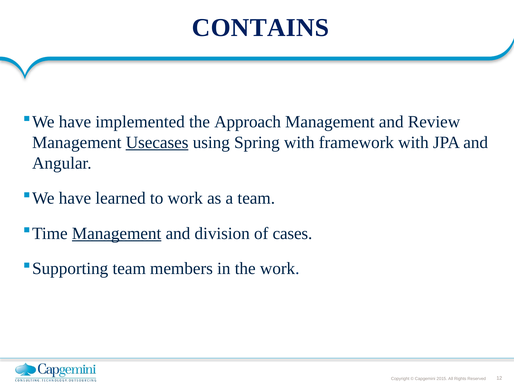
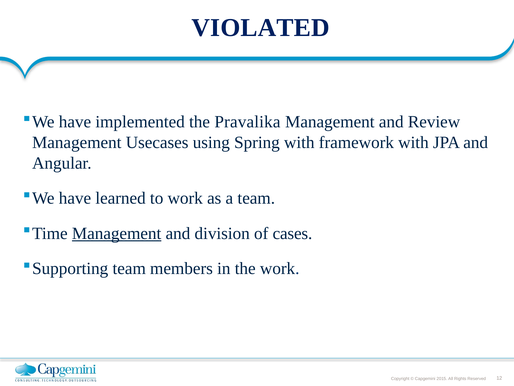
CONTAINS: CONTAINS -> VIOLATED (261, 28)
Approach: Approach -> Pravalika (247, 122)
Usecases underline: present -> none (157, 142)
